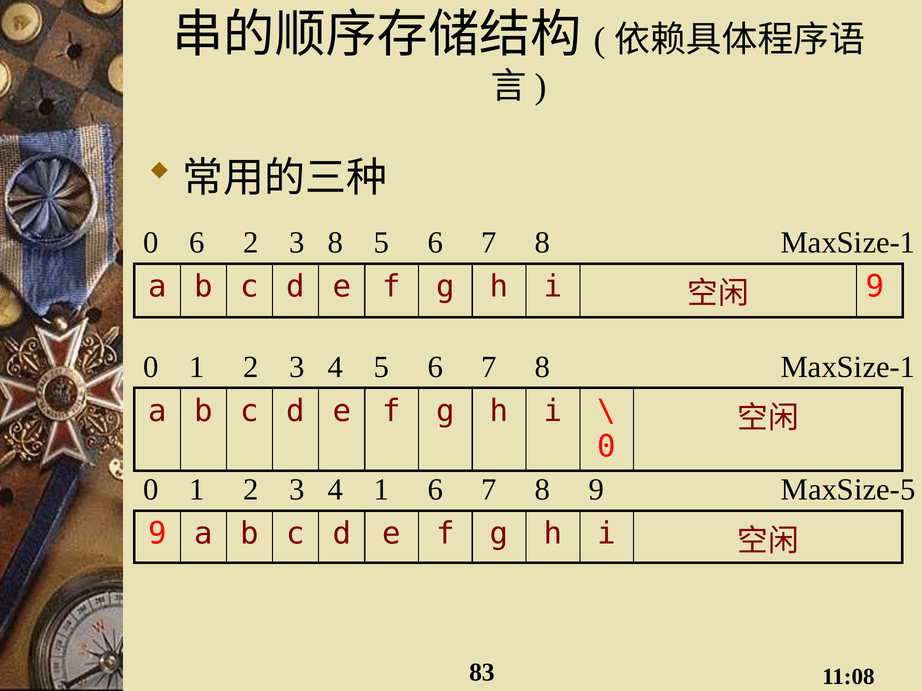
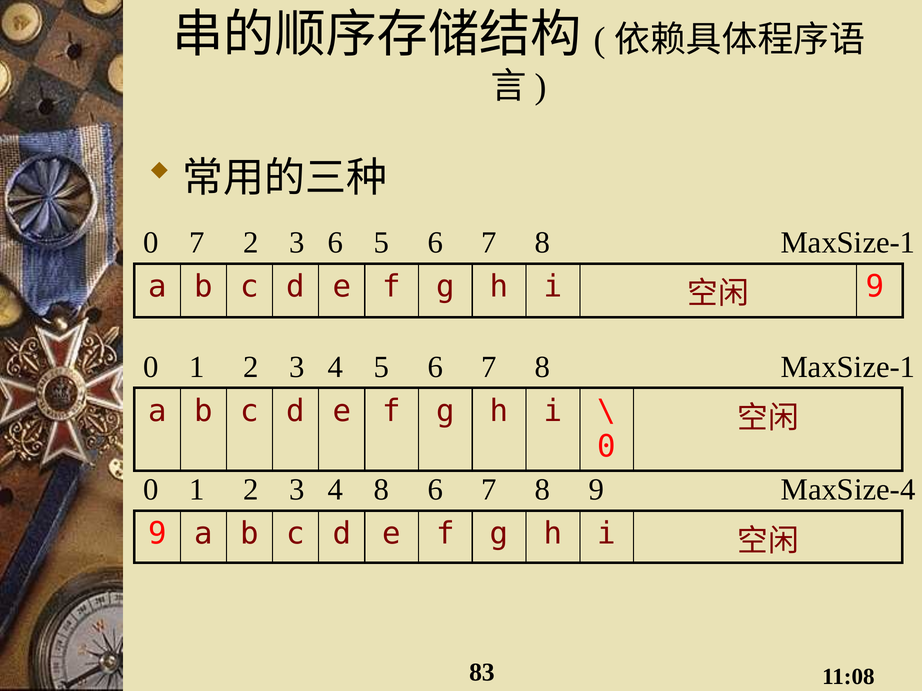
0 6: 6 -> 7 (197, 243)
3 8: 8 -> 6 (335, 243)
4 1: 1 -> 8 (381, 490)
MaxSize-5: MaxSize-5 -> MaxSize-4 (848, 490)
